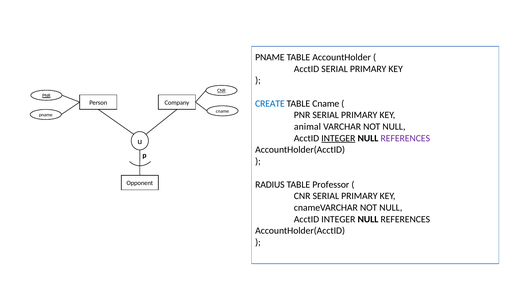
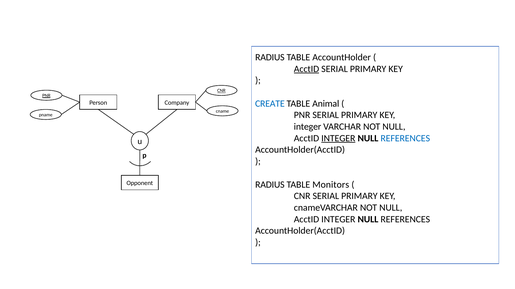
PNAME: PNAME -> RADIUS (270, 57)
AcctID underline: none -> present (307, 69)
TABLE Cname: Cname -> Animal (326, 104)
animal: animal -> integer (308, 127)
REFERENCES colour: purple -> blue (405, 139)
Professor: Professor -> Monitors (331, 185)
